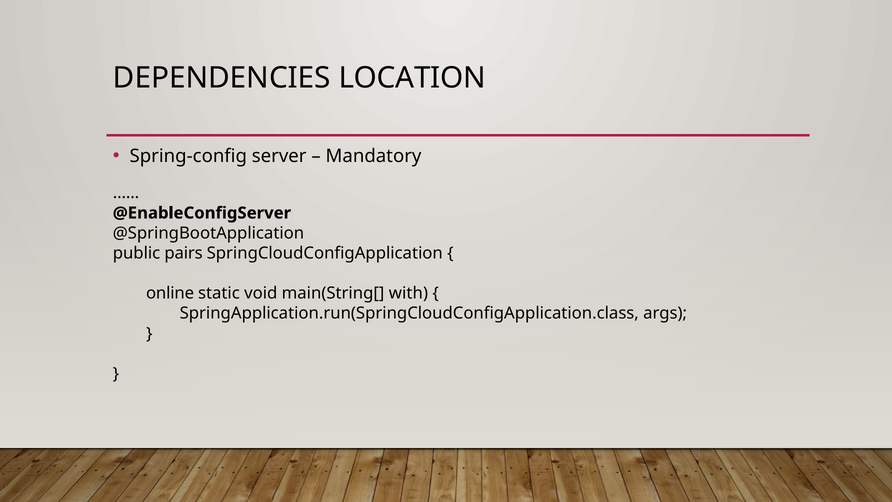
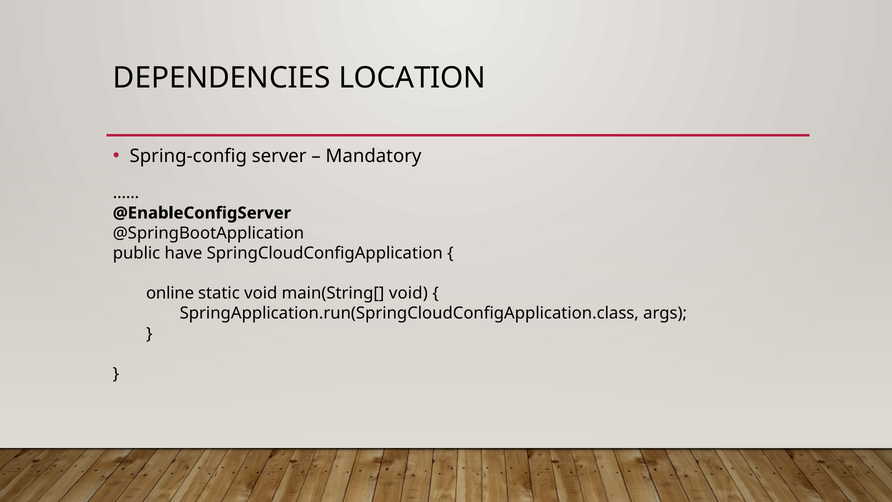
pairs: pairs -> have (183, 253)
main(String[ with: with -> void (408, 293)
